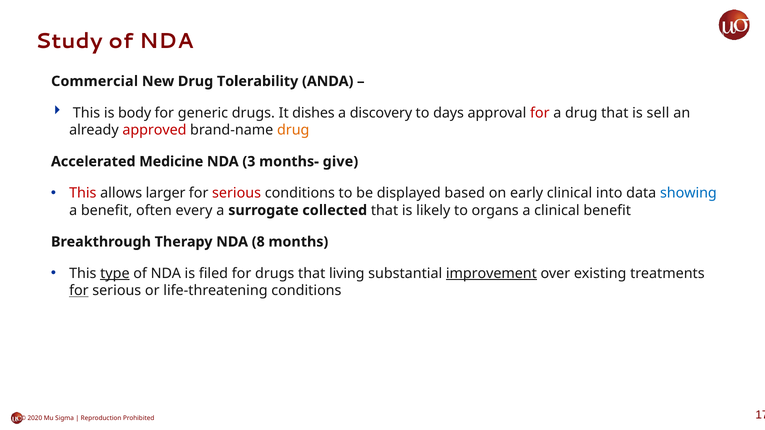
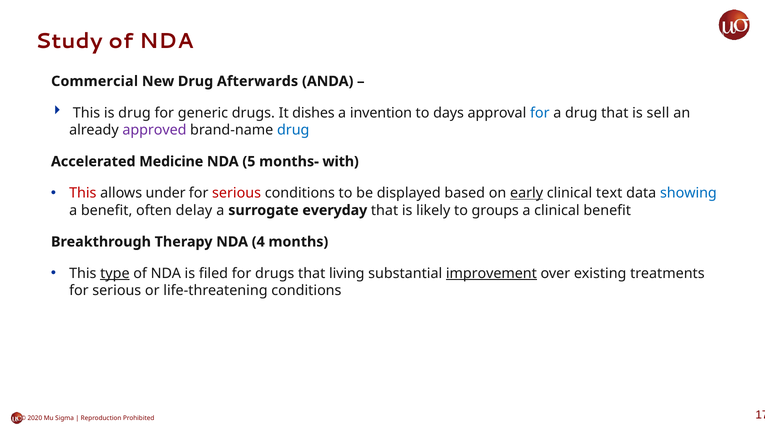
Tolerability: Tolerability -> Afterwards (258, 81)
is body: body -> drug (135, 113)
discovery: discovery -> invention (381, 113)
for colour: red -> blue (540, 113)
approved colour: red -> purple (154, 130)
drug colour: orange -> blue (293, 130)
3: 3 -> 5 (249, 162)
give: give -> with (341, 162)
larger: larger -> under (166, 193)
early underline: none -> present (527, 193)
into: into -> text (609, 193)
every: every -> delay (194, 210)
collected: collected -> everyday (335, 210)
organs: organs -> groups (495, 210)
8: 8 -> 4 (258, 242)
for underline: present -> none (79, 291)
